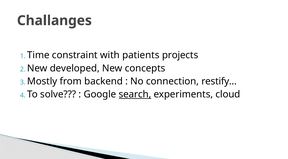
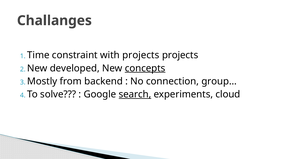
with patients: patients -> projects (141, 55)
concepts underline: none -> present (145, 68)
restify…: restify… -> group… (219, 81)
